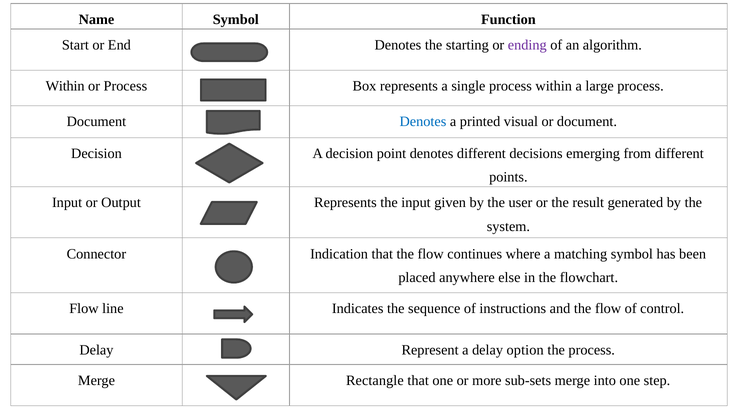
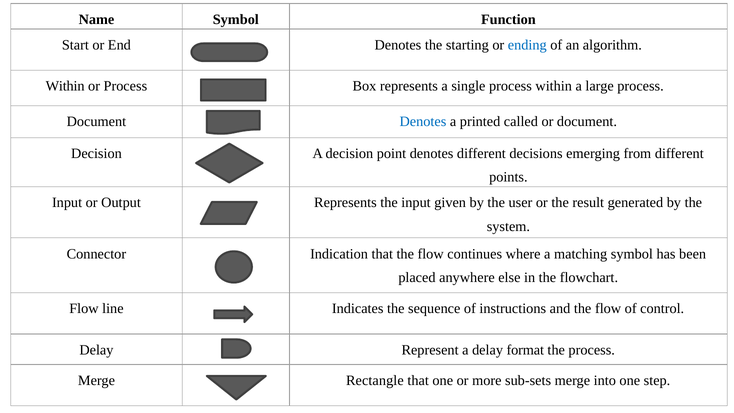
ending colour: purple -> blue (527, 45)
visual: visual -> called (521, 122)
option: option -> format (525, 350)
